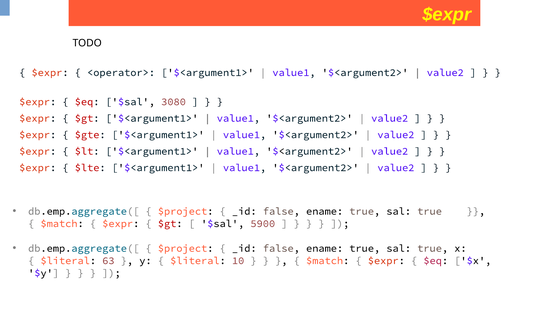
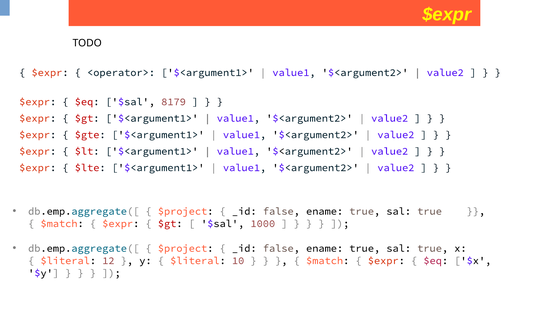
3080: 3080 -> 8179 (174, 102)
5900: 5900 -> 1000 (263, 223)
63: 63 -> 12 (108, 261)
